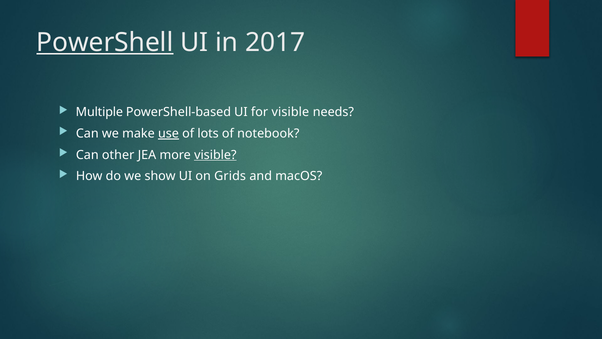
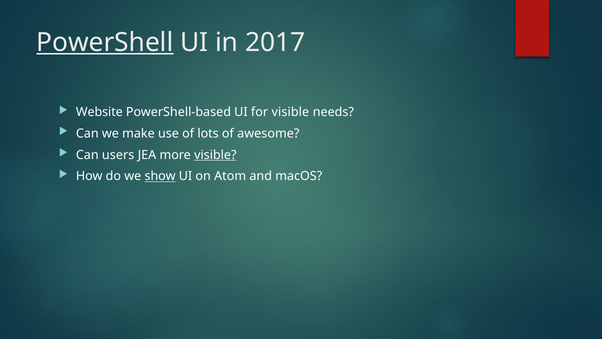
Multiple: Multiple -> Website (99, 112)
use underline: present -> none (168, 133)
notebook: notebook -> awesome (268, 133)
other: other -> users (118, 155)
show underline: none -> present (160, 176)
Grids: Grids -> Atom (230, 176)
